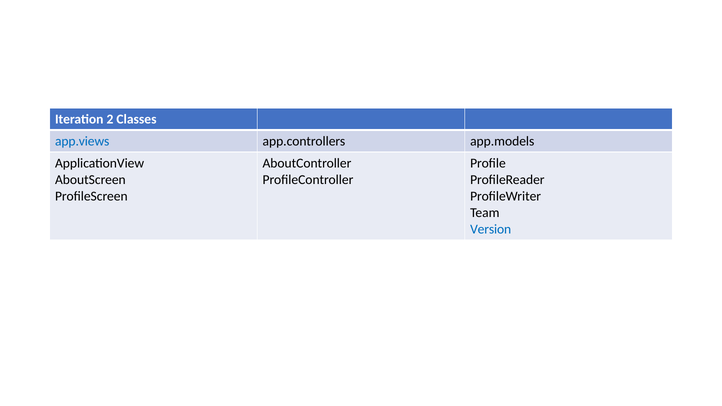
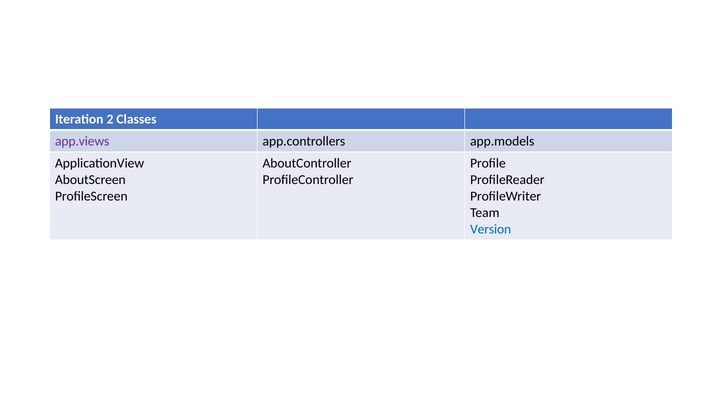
app.views colour: blue -> purple (82, 141)
